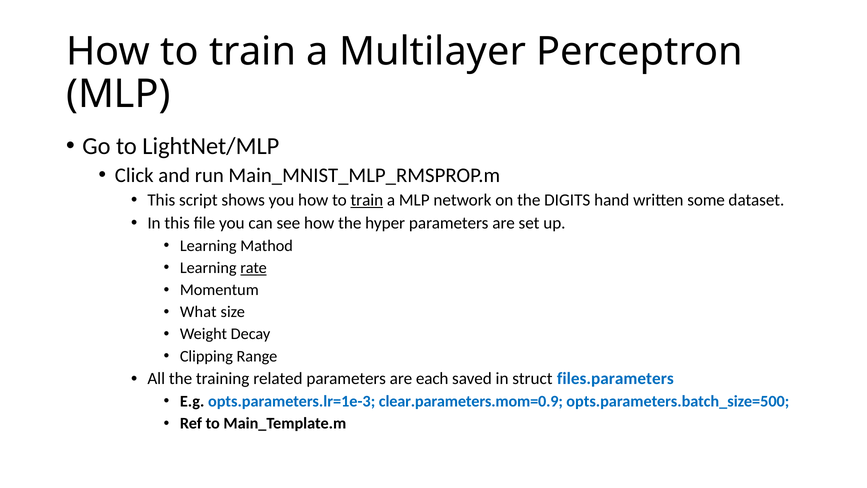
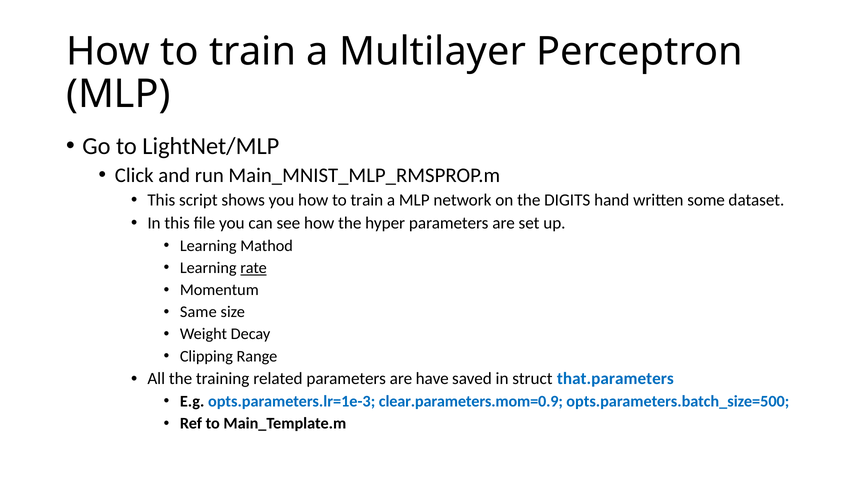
train underline: present -> none (367, 200)
What: What -> Same (198, 312)
each: each -> have (432, 379)
files.parameters: files.parameters -> that.parameters (615, 379)
